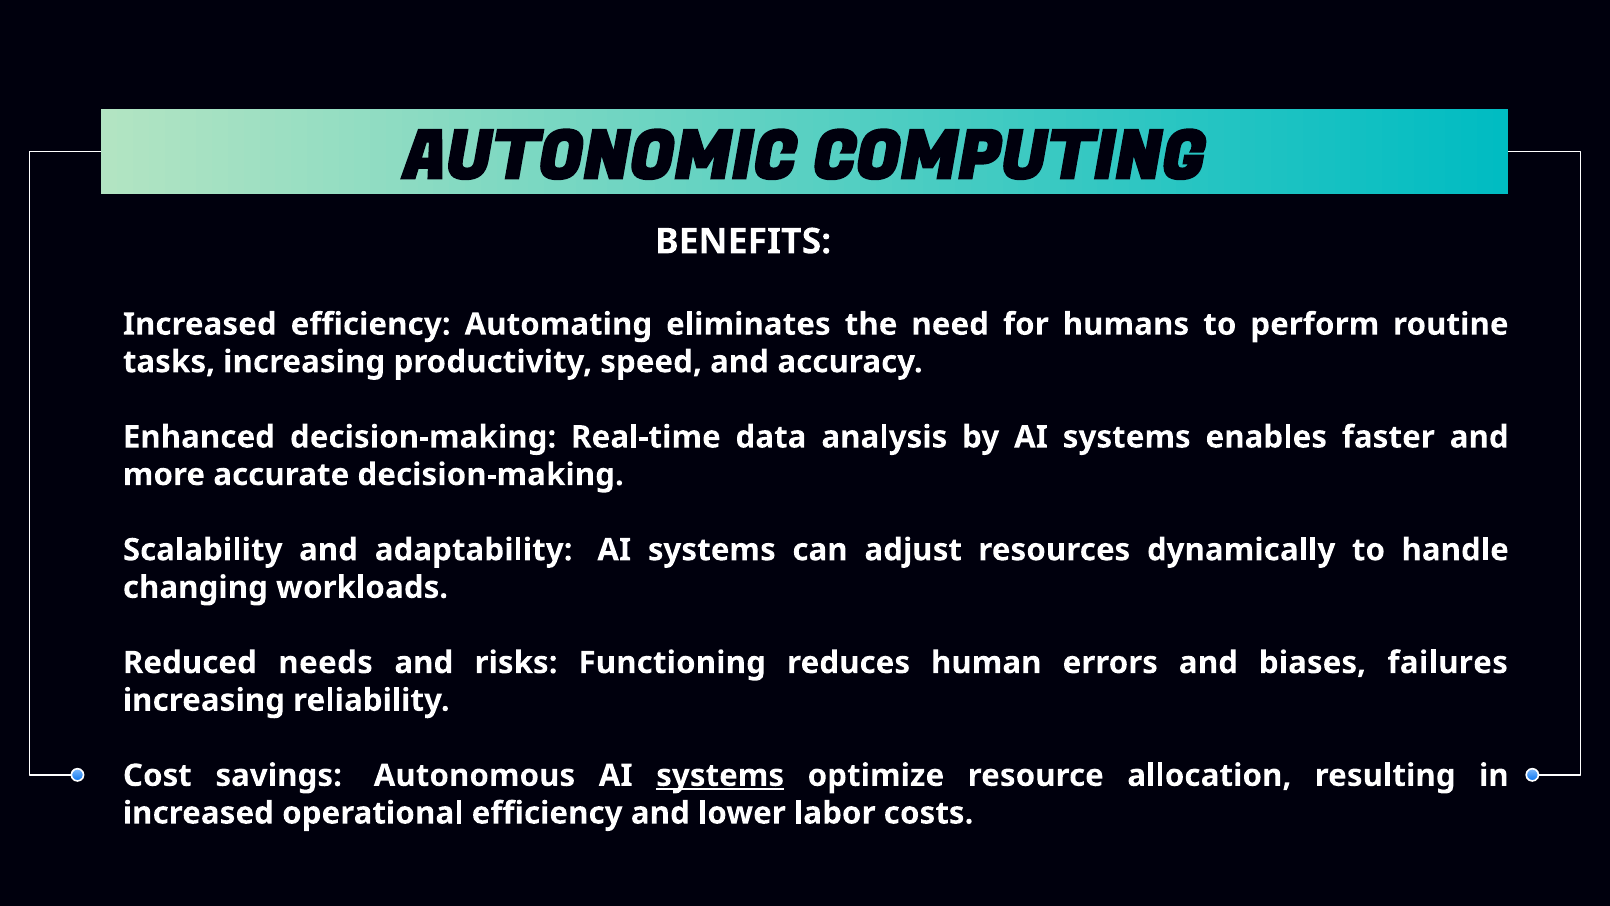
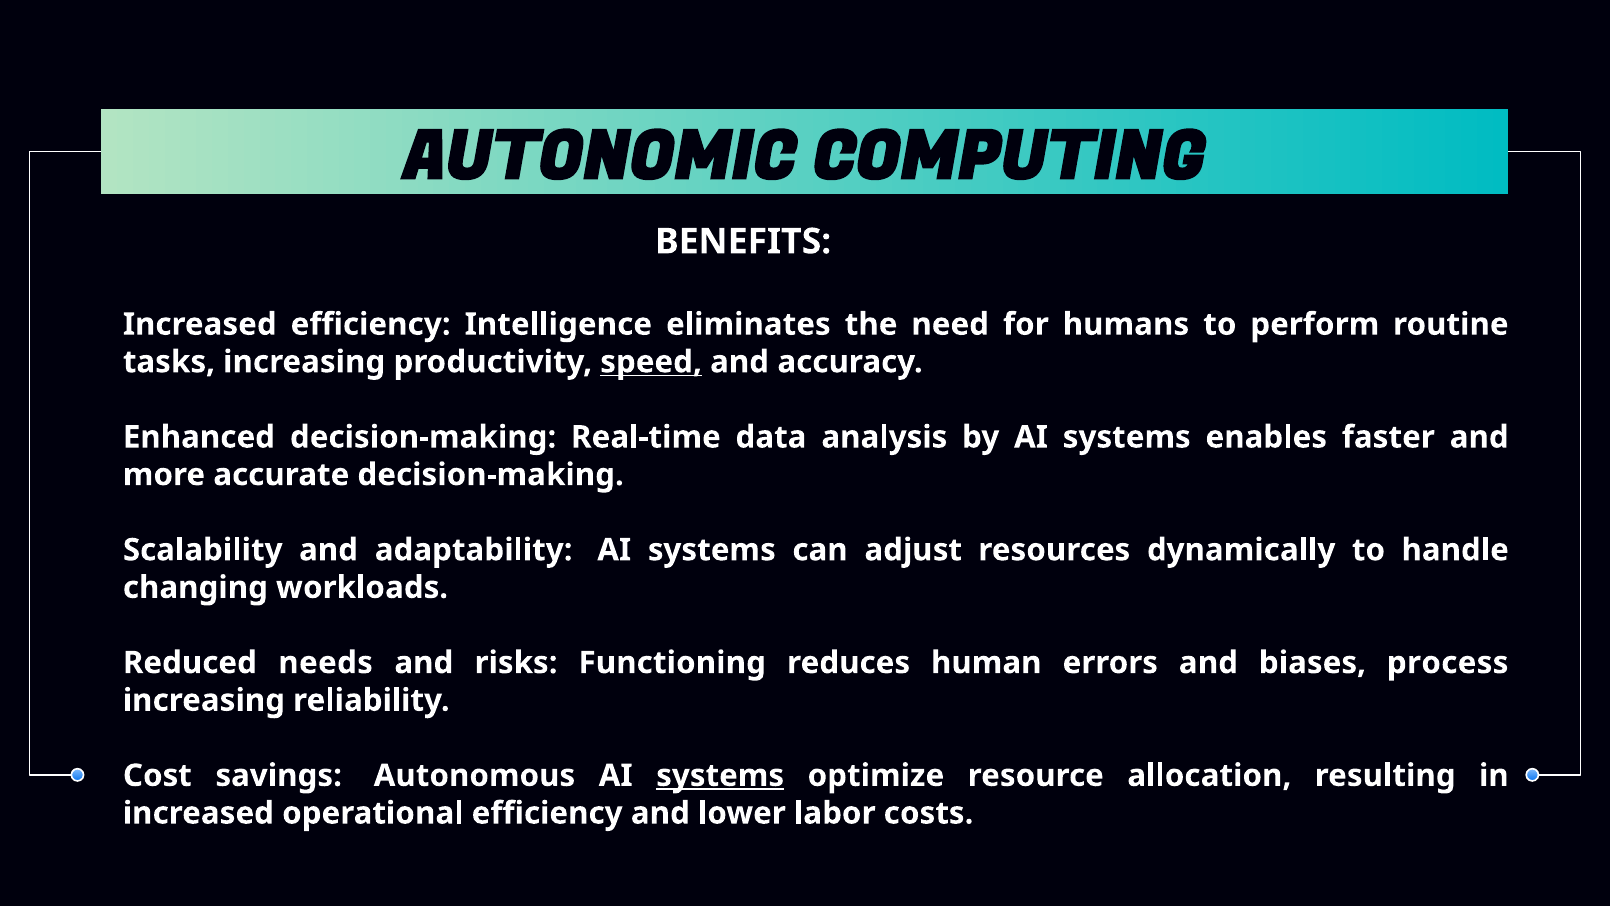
Automating: Automating -> Intelligence (558, 324)
speed underline: none -> present (651, 362)
failures: failures -> process (1448, 663)
